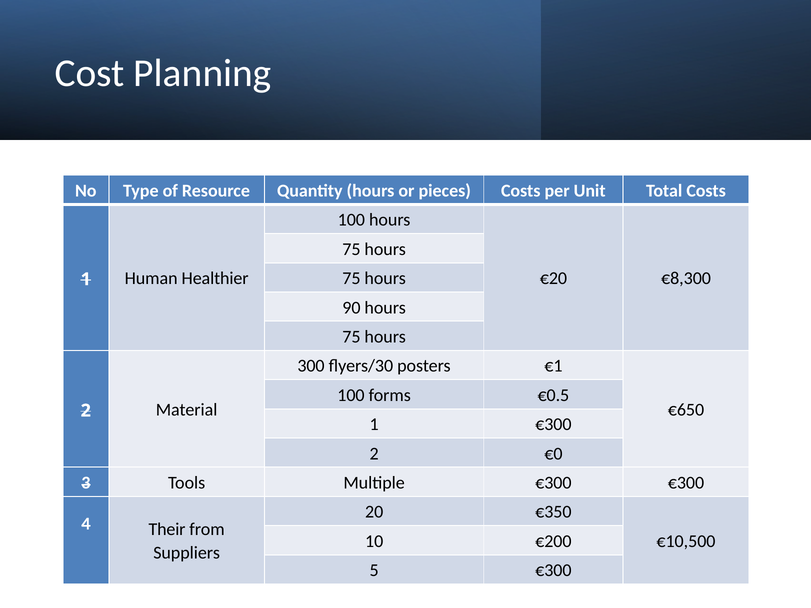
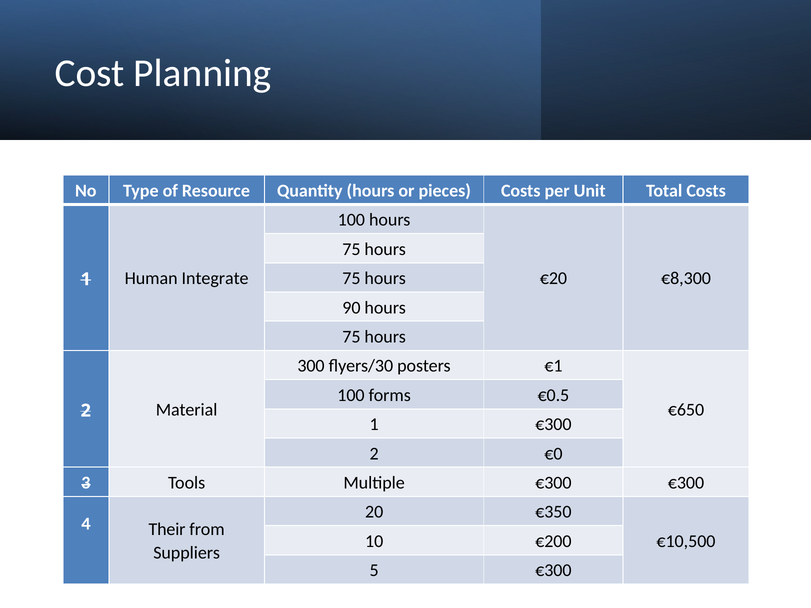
Healthier: Healthier -> Integrate (215, 278)
